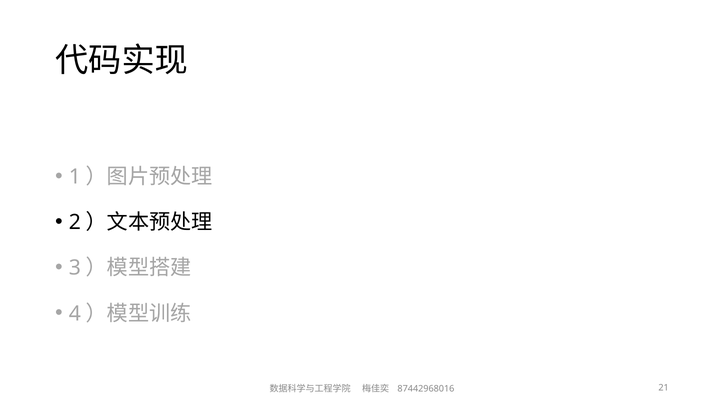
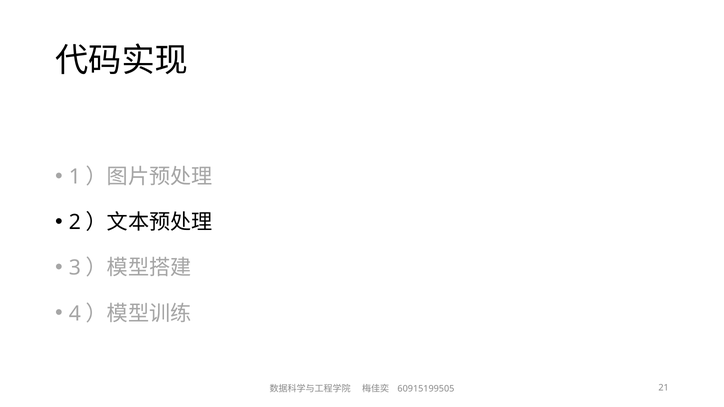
87442968016: 87442968016 -> 60915199505 (426, 389)
